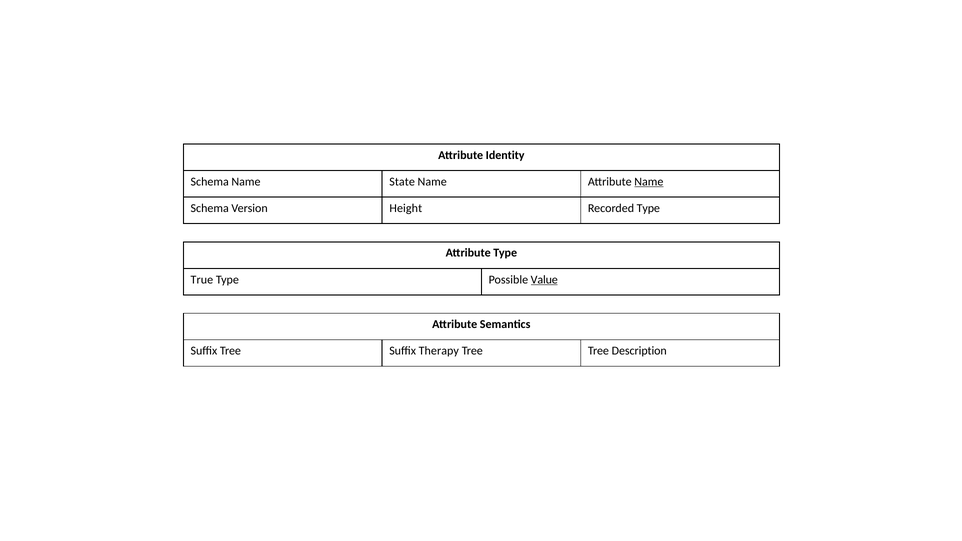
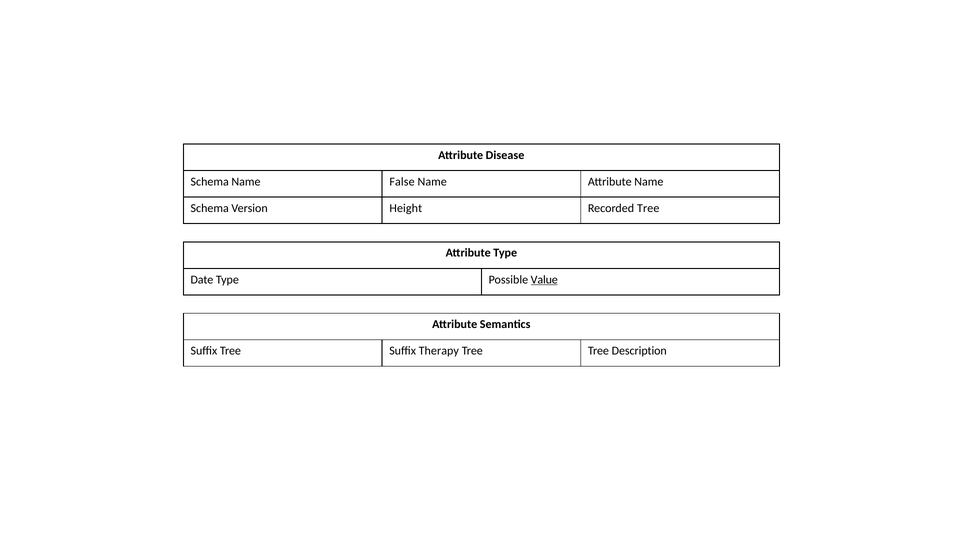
Identity: Identity -> Disease (505, 155)
State: State -> False (402, 182)
Name underline: present -> none (649, 182)
Recorded Type: Type -> Tree (648, 208)
True: True -> Date (202, 280)
